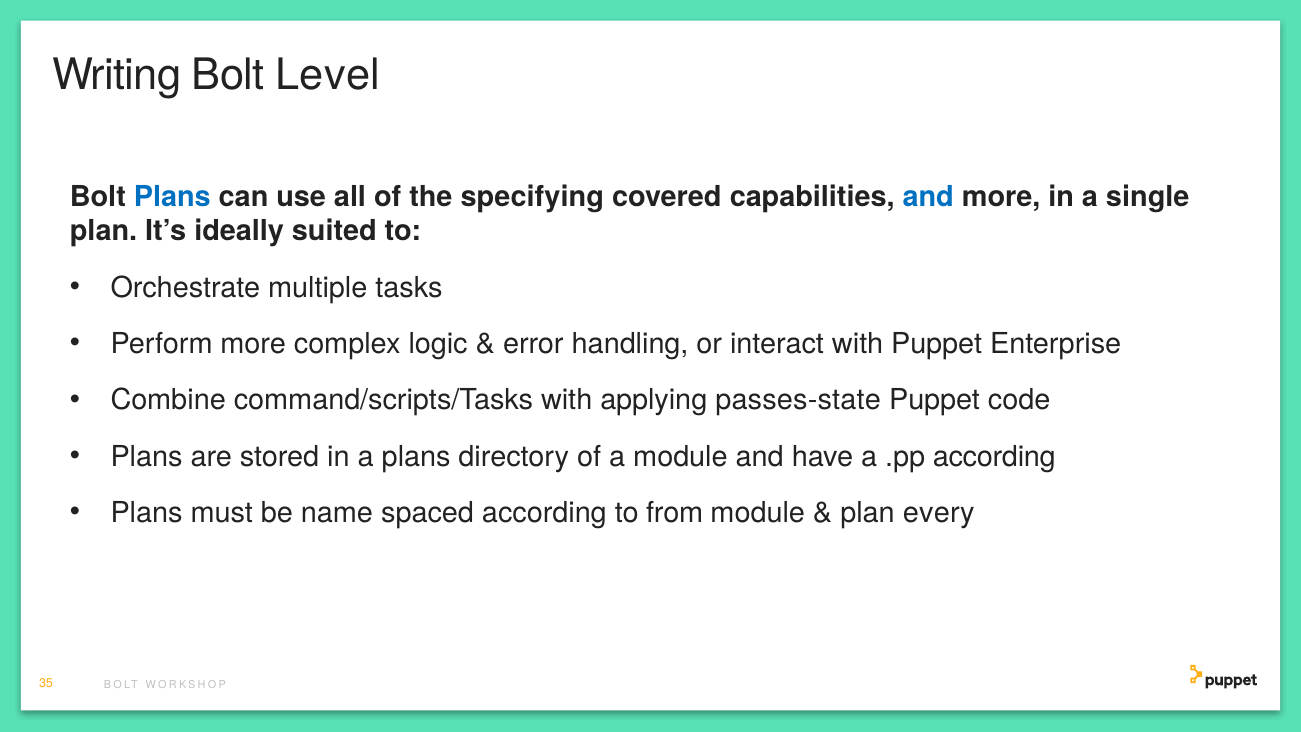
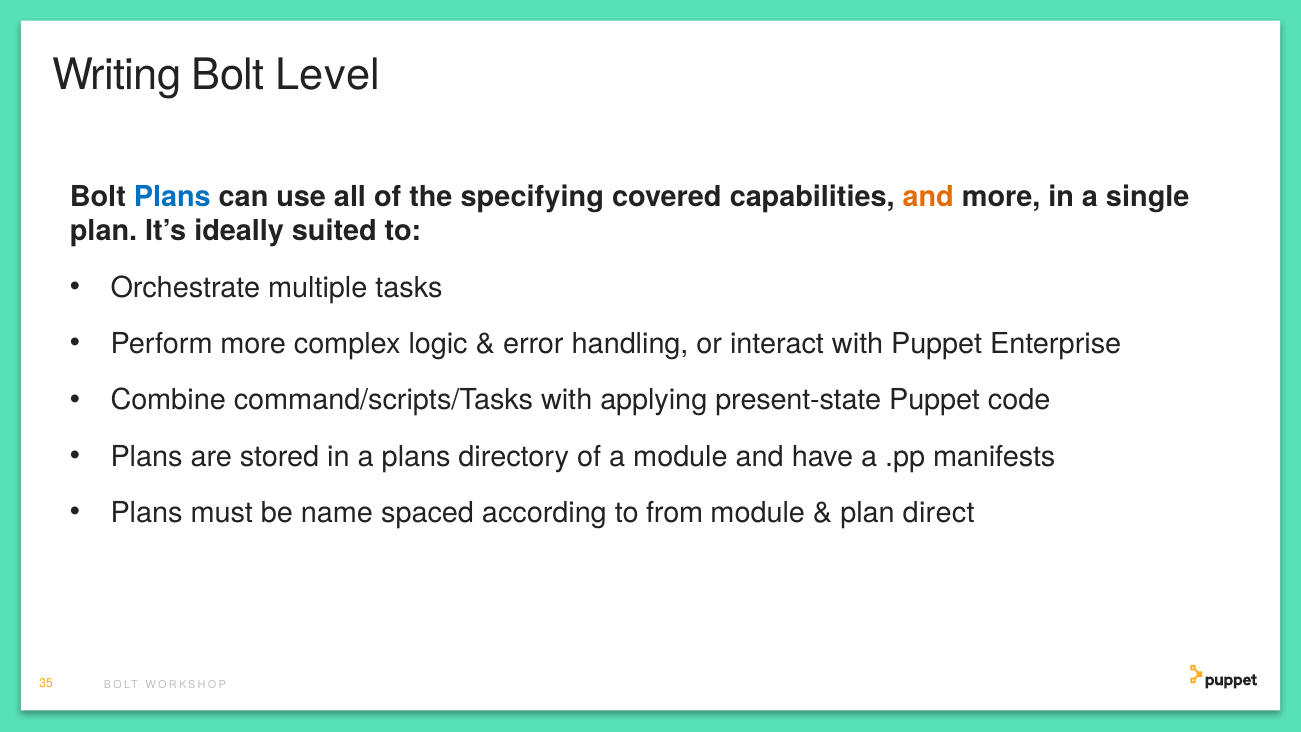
and colour: blue -> orange (928, 197)
passes-state: passes-state -> present-state (798, 400)
.pp according: according -> manifests (994, 457)
every: every -> direct (939, 513)
